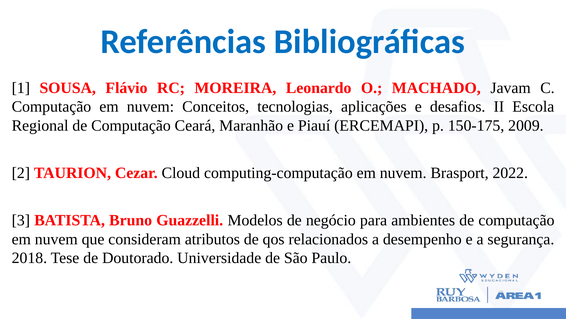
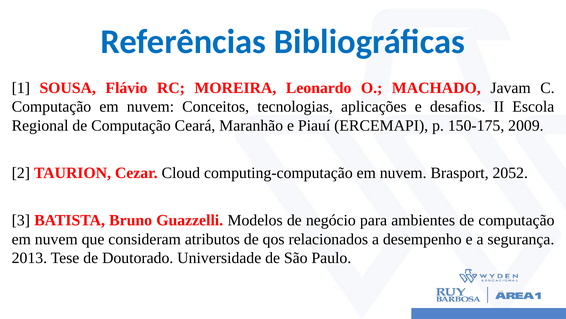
2022: 2022 -> 2052 (510, 173)
2018: 2018 -> 2013 (29, 258)
